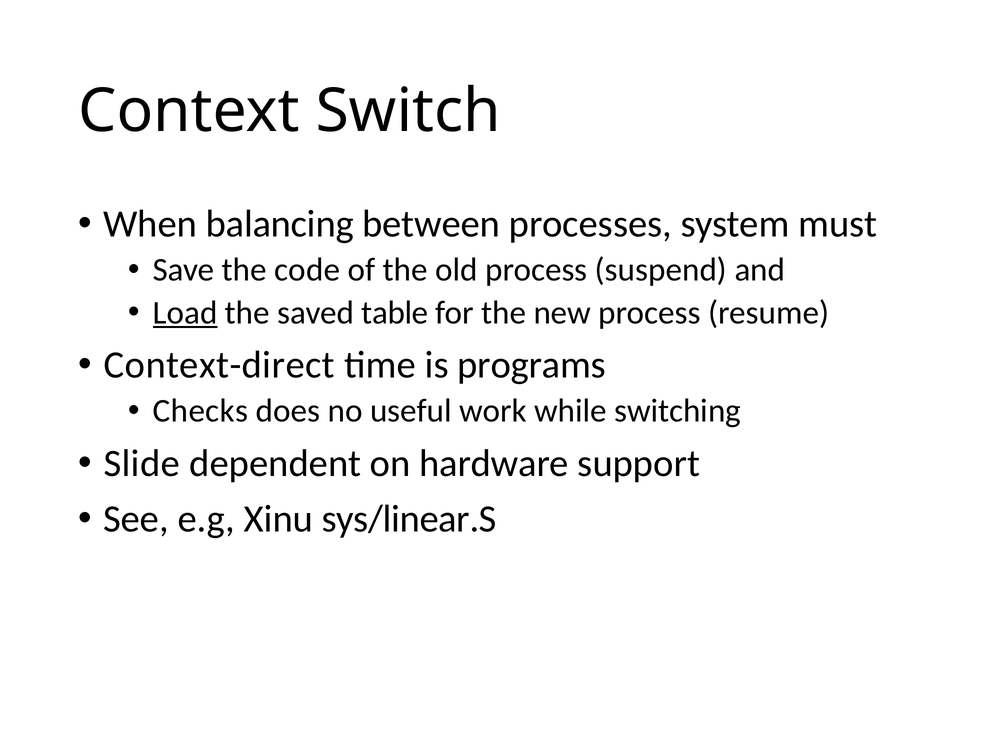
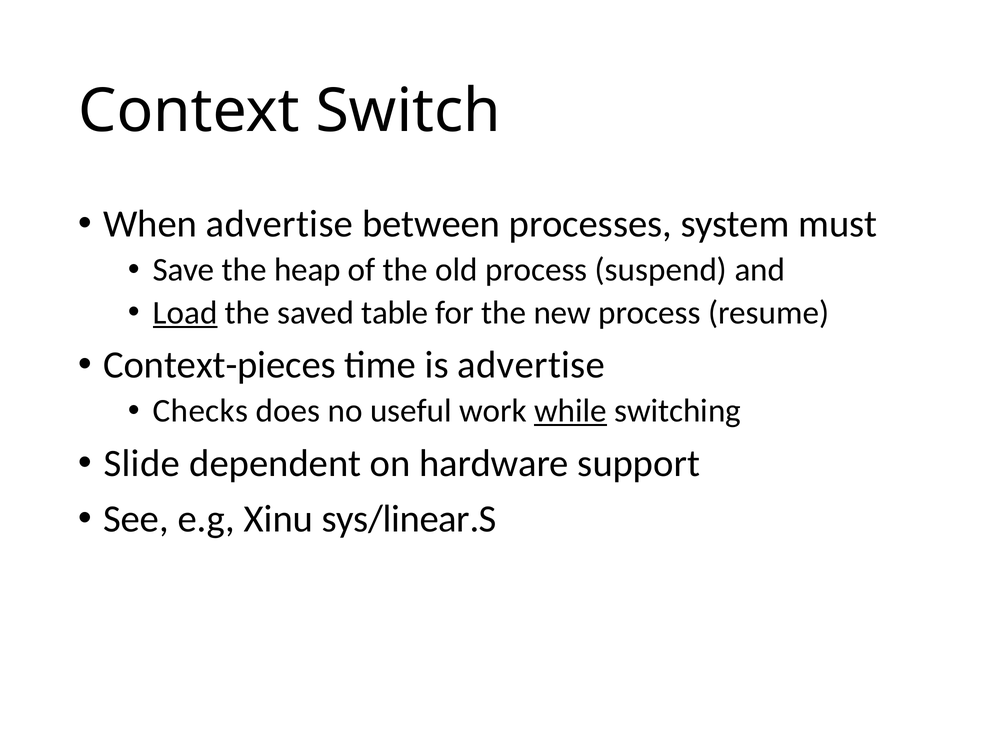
When balancing: balancing -> advertise (279, 224)
code: code -> heap (307, 270)
Context-direct: Context-direct -> Context-pieces (219, 365)
is programs: programs -> advertise (531, 365)
while underline: none -> present (571, 411)
